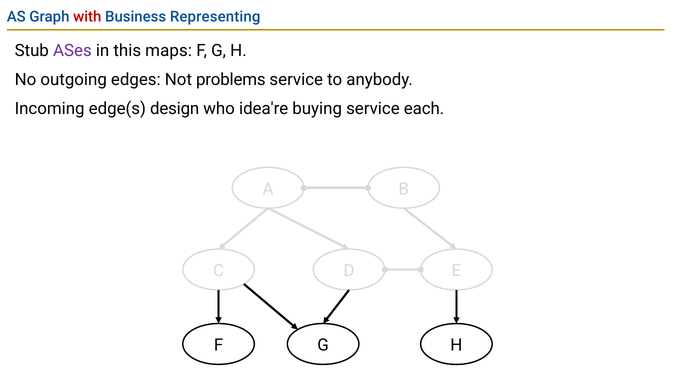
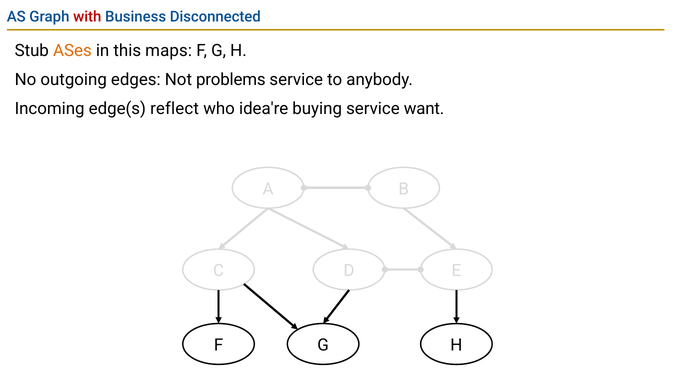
Representing: Representing -> Disconnected (215, 17)
ASes colour: purple -> orange (72, 51)
design: design -> reflect (175, 109)
each: each -> want (424, 109)
